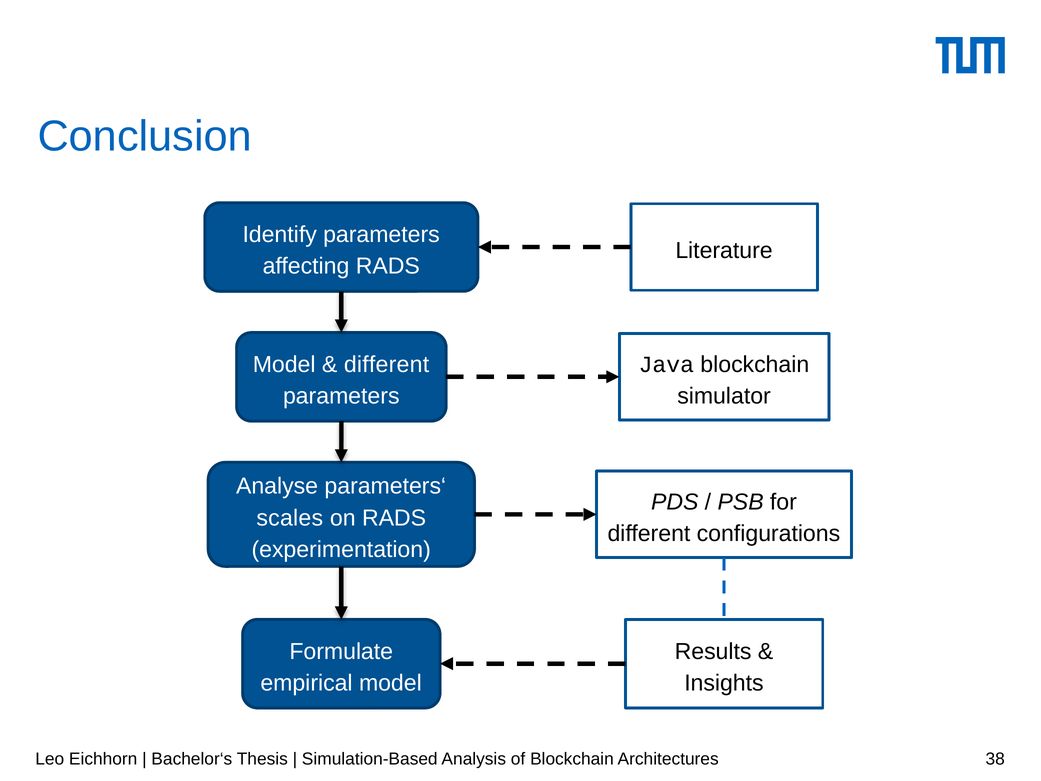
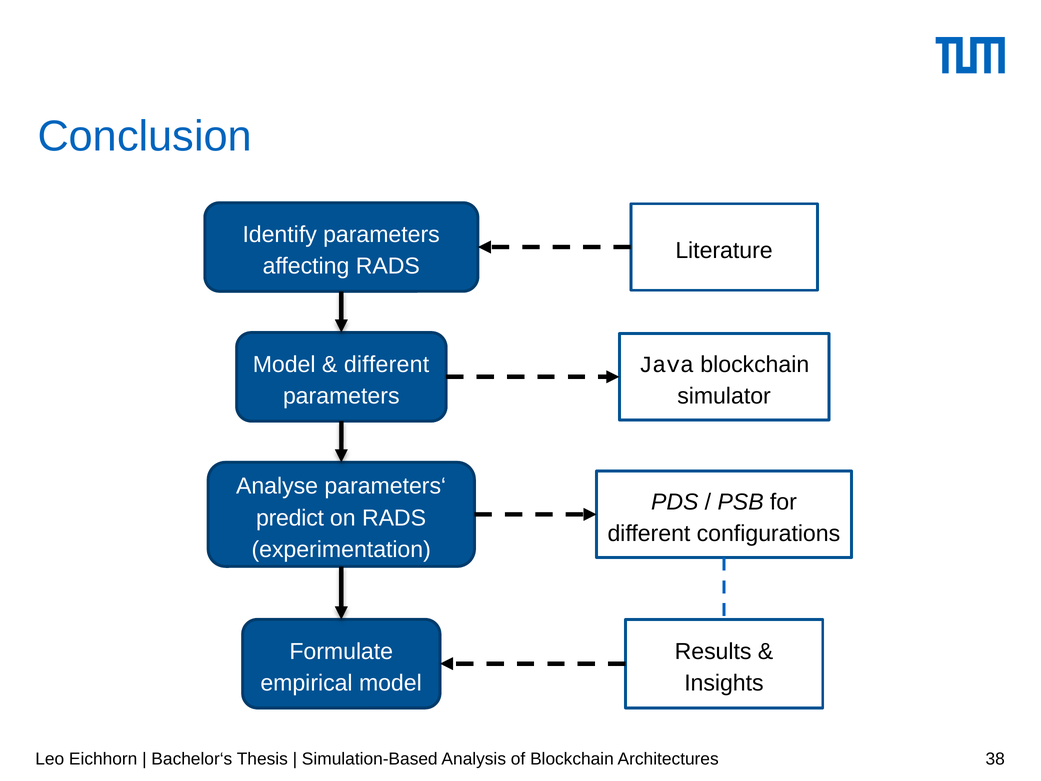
scales: scales -> predict (290, 518)
